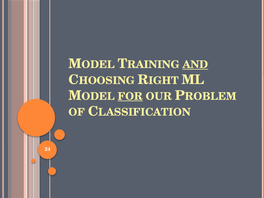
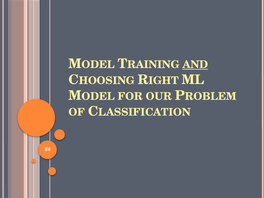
FOR underline: present -> none (130, 96)
